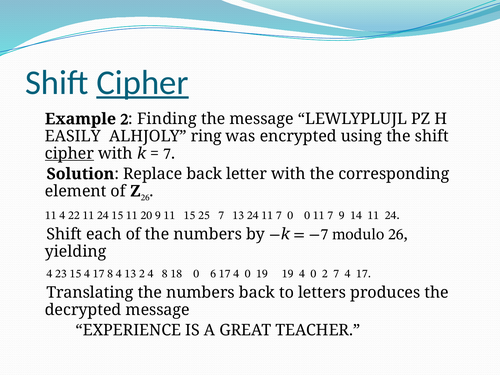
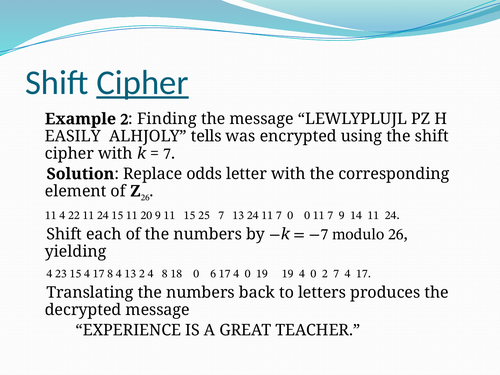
ring: ring -> tells (206, 136)
cipher underline: present -> none (69, 153)
back: back -> odds (204, 174)
